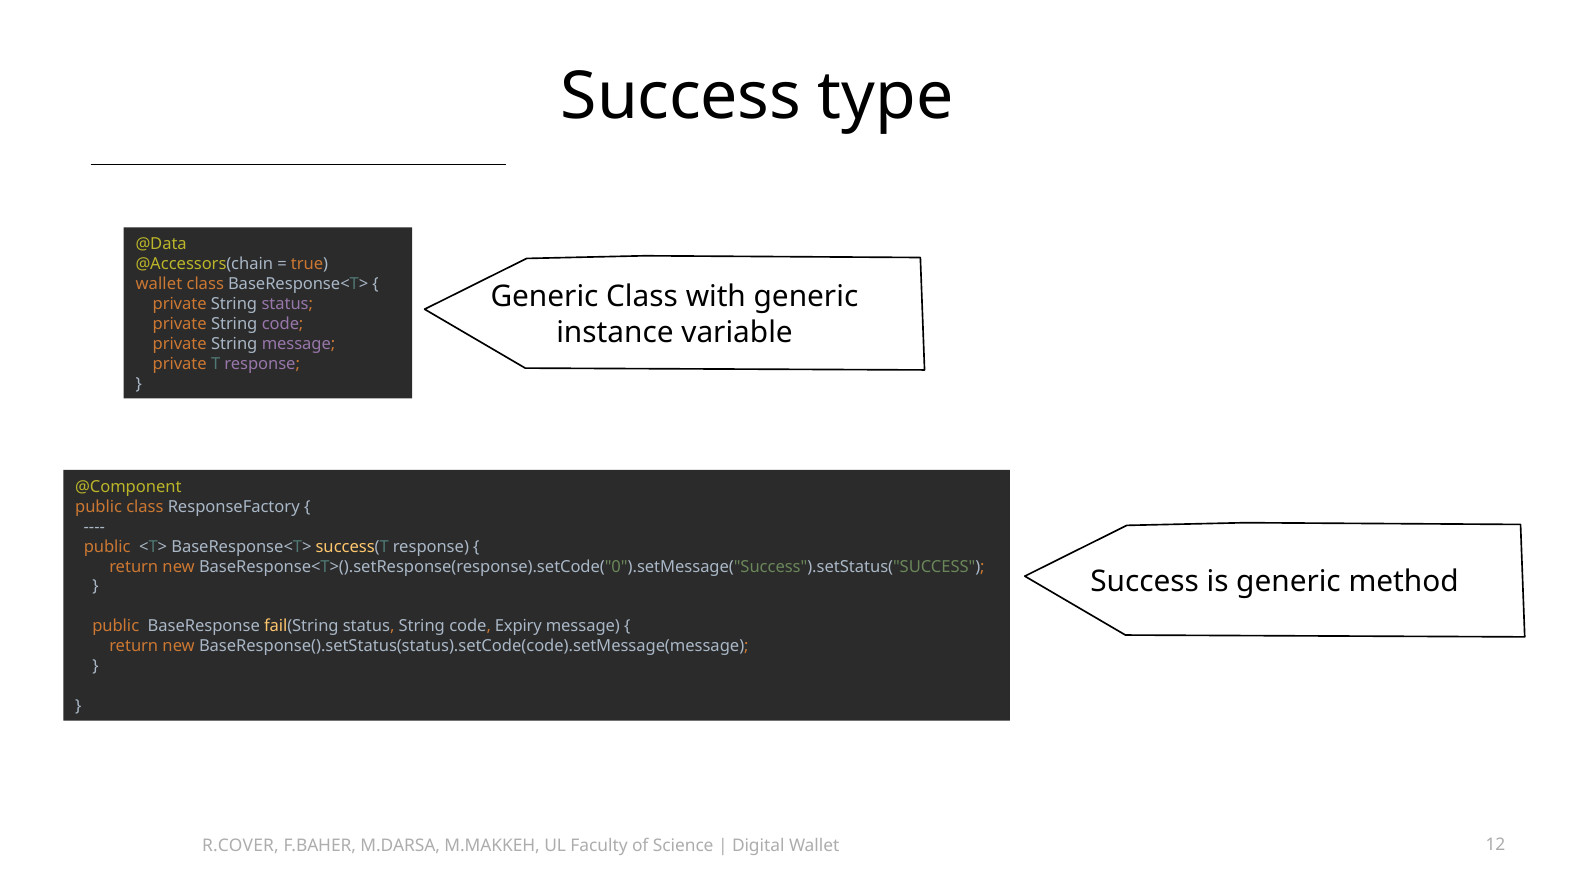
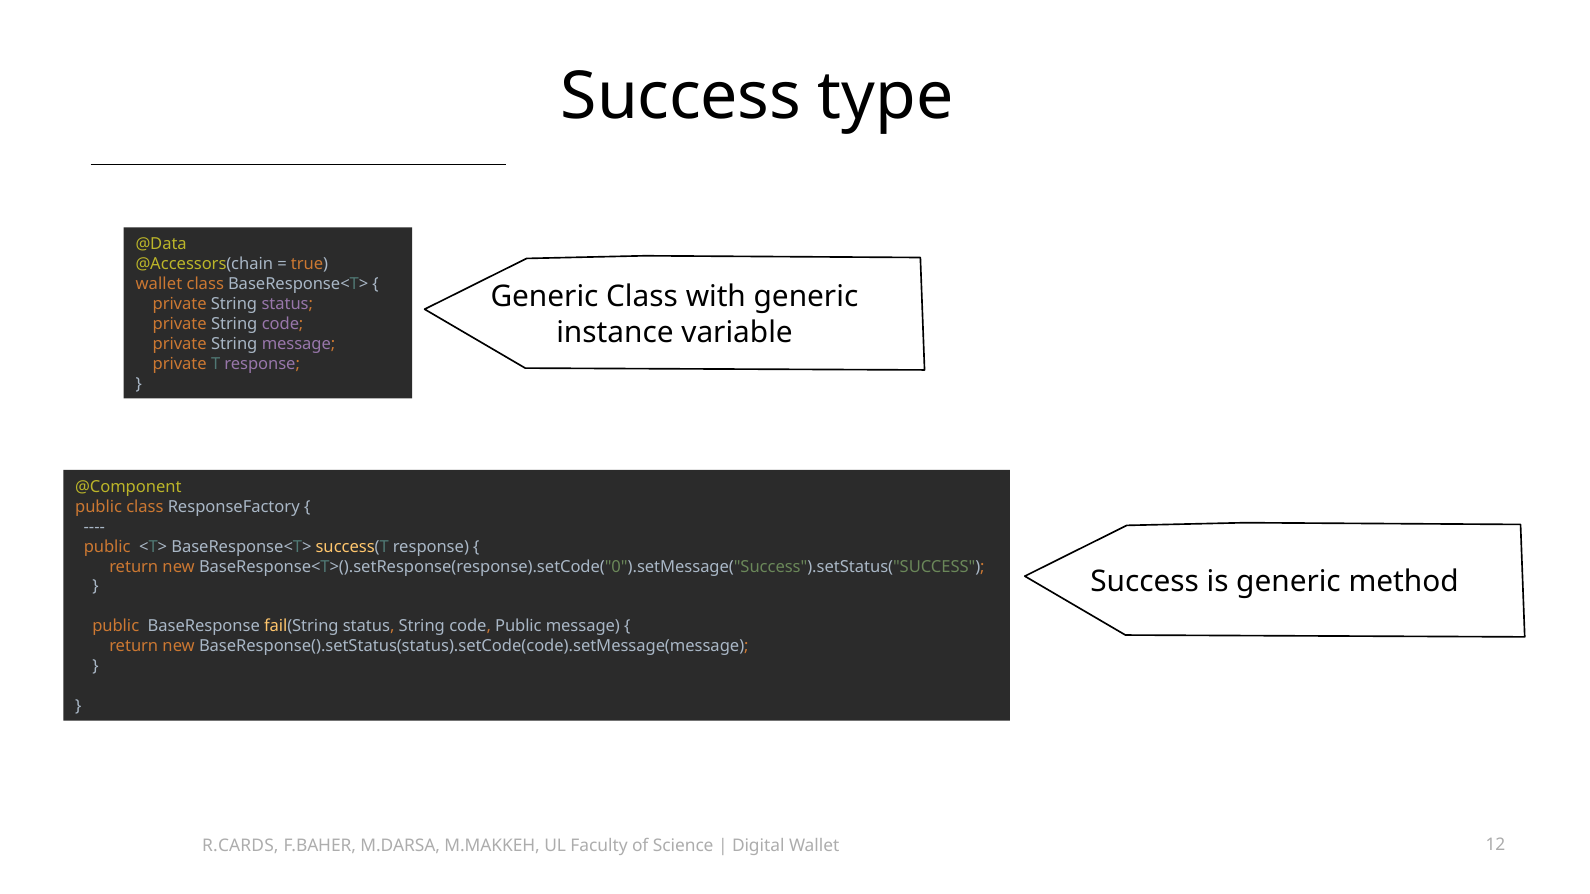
code Expiry: Expiry -> Public (518, 627)
R.COVER: R.COVER -> R.CARDS (240, 846)
